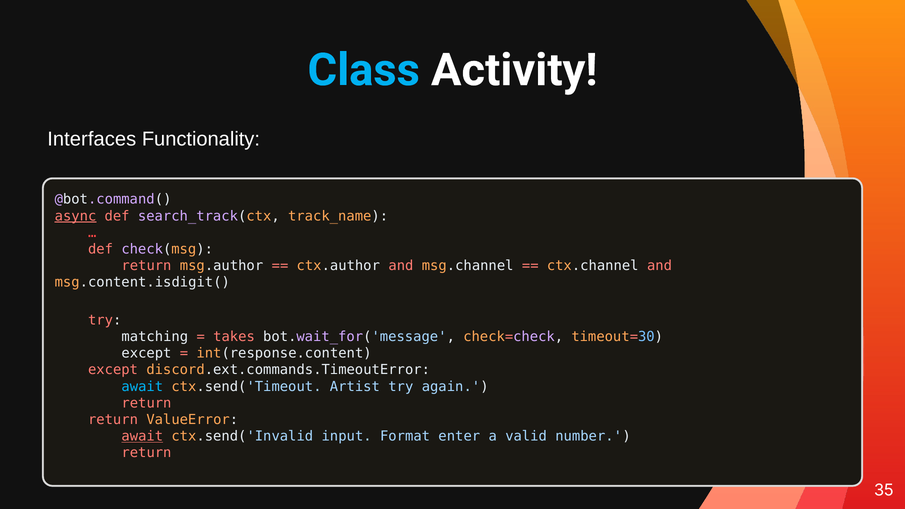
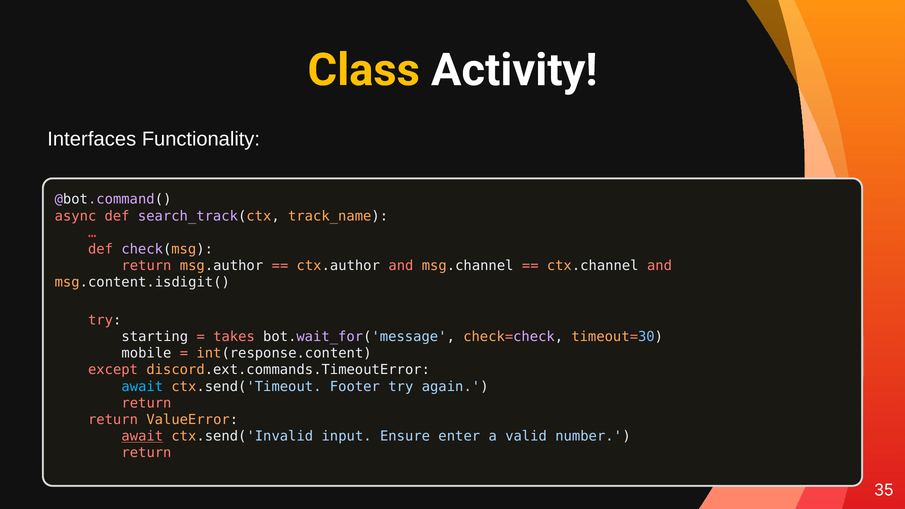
Class colour: light blue -> yellow (364, 70)
async underline: present -> none (76, 216)
matching: matching -> starting (155, 337)
except: except -> mobile (146, 353)
Artist: Artist -> Footer (355, 387)
Format: Format -> Ensure (405, 436)
